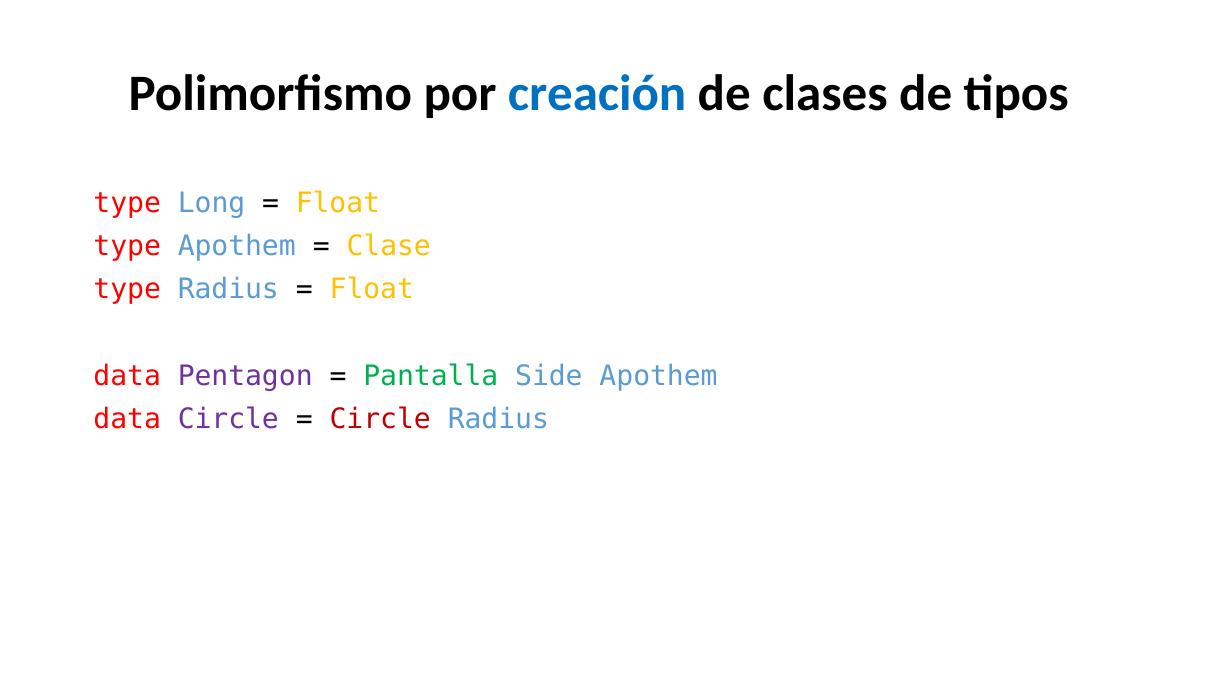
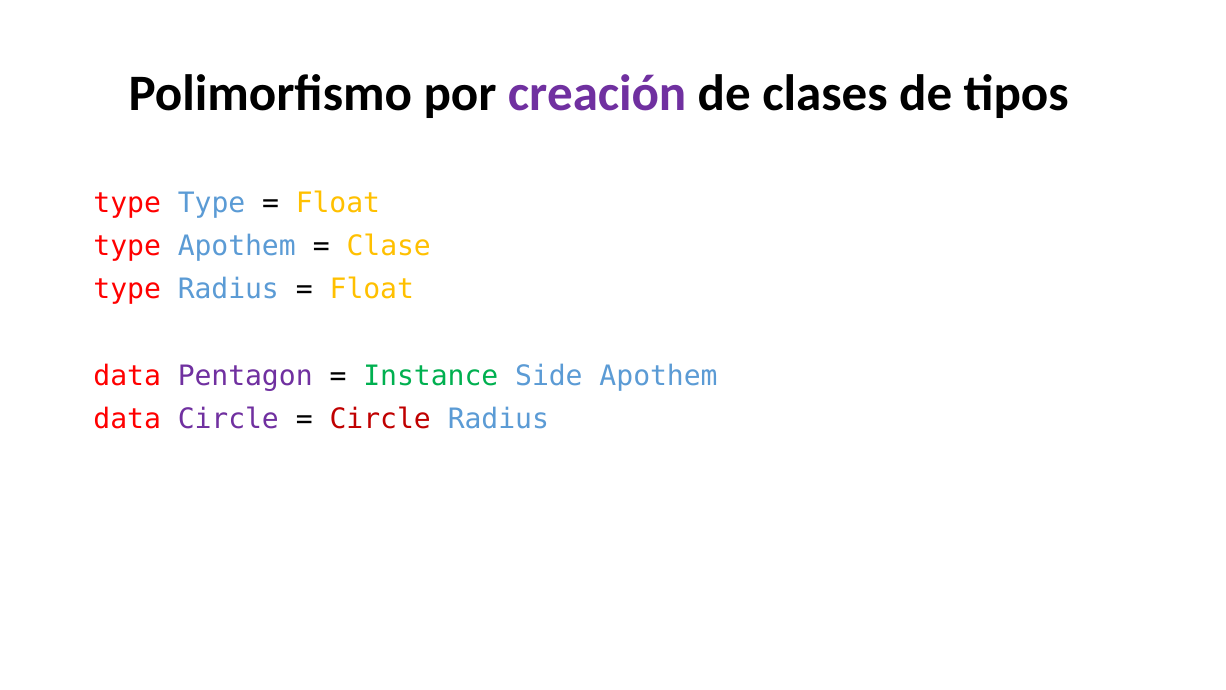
creación colour: blue -> purple (597, 94)
type Long: Long -> Type (212, 203)
Pantalla: Pantalla -> Instance (431, 376)
